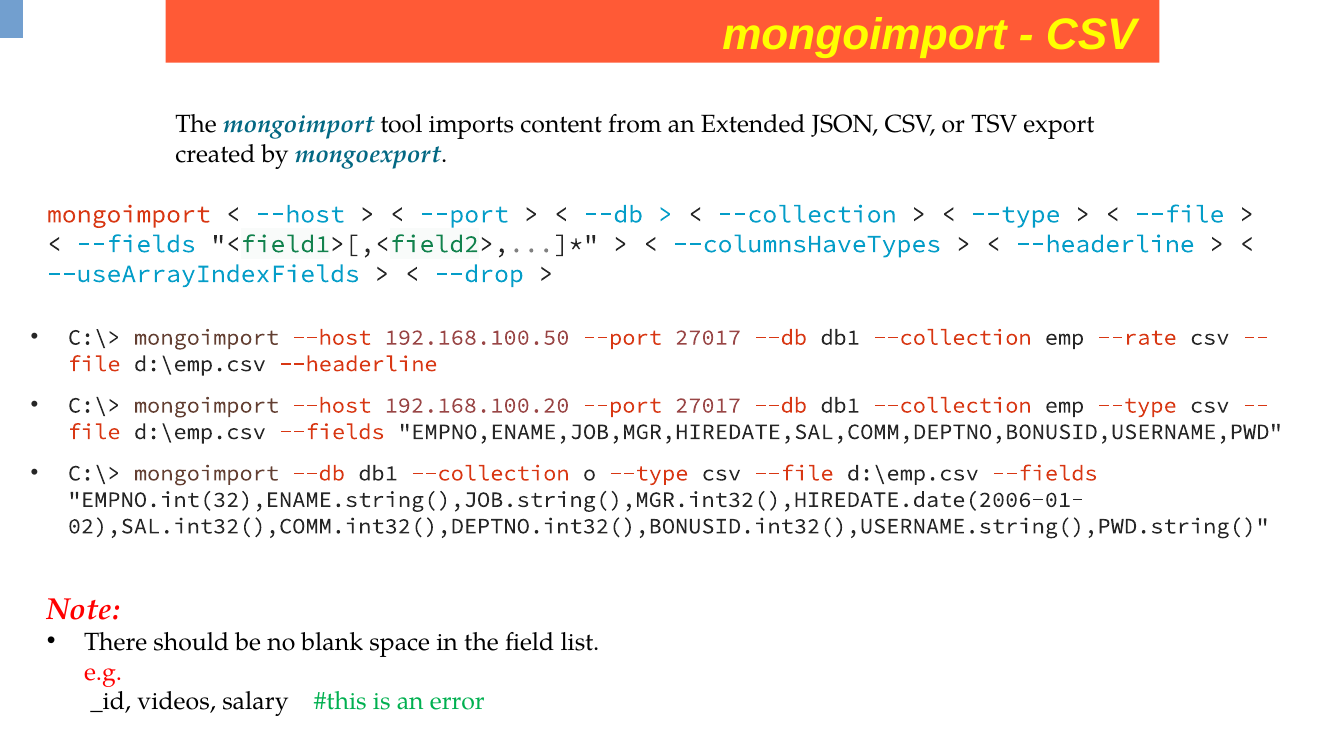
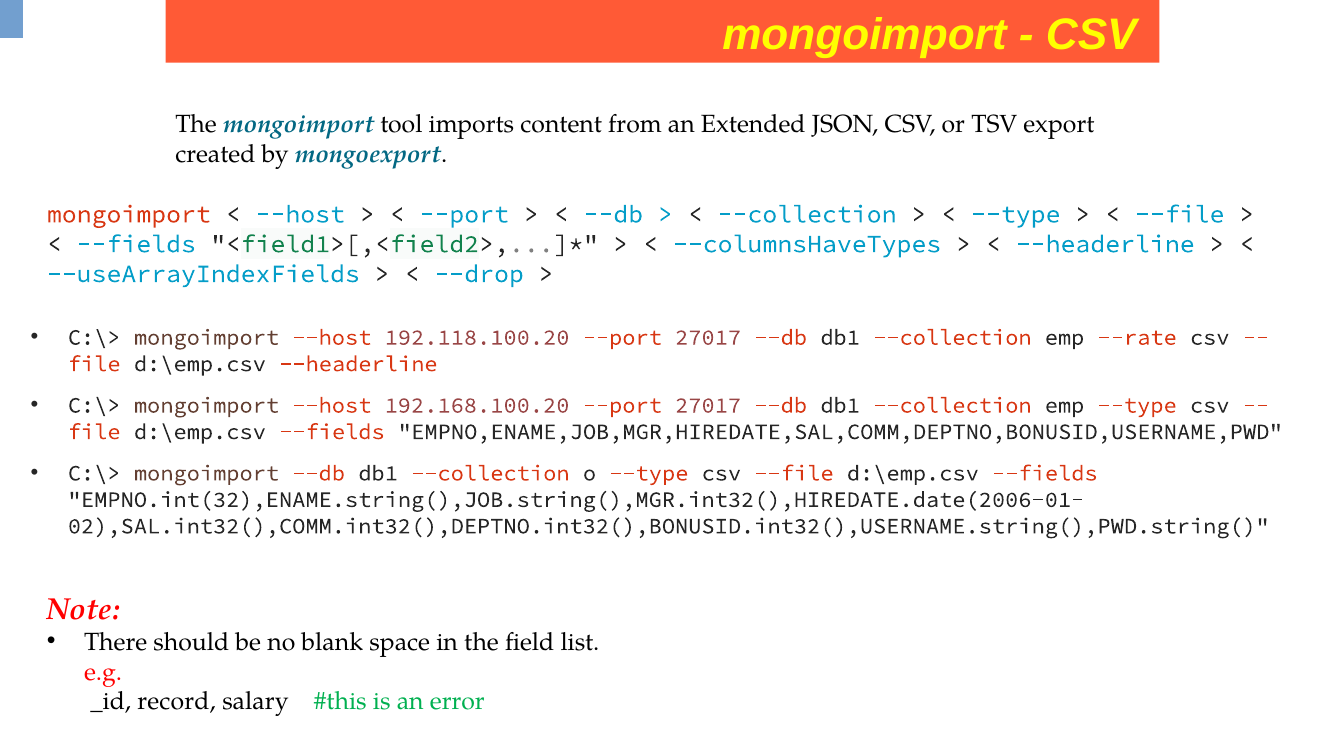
192.168.100.50: 192.168.100.50 -> 192.118.100.20 (477, 338)
videos: videos -> record (177, 702)
